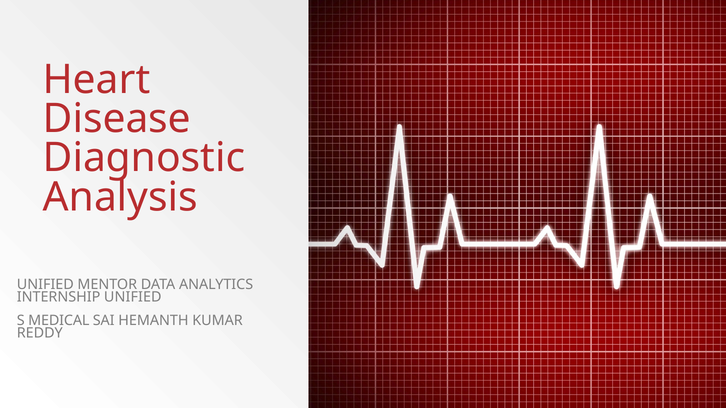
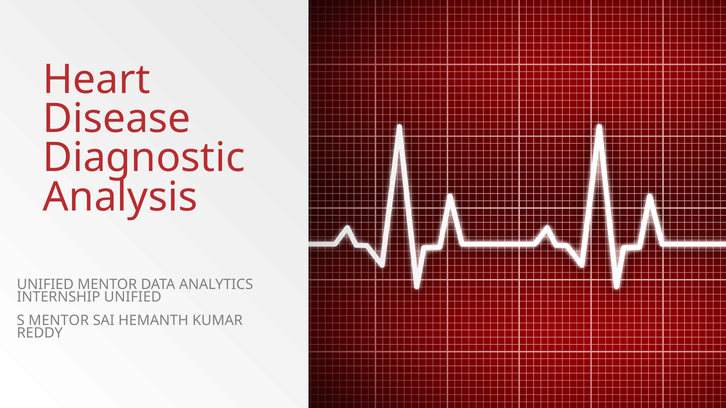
S MEDICAL: MEDICAL -> MENTOR (59, 321)
